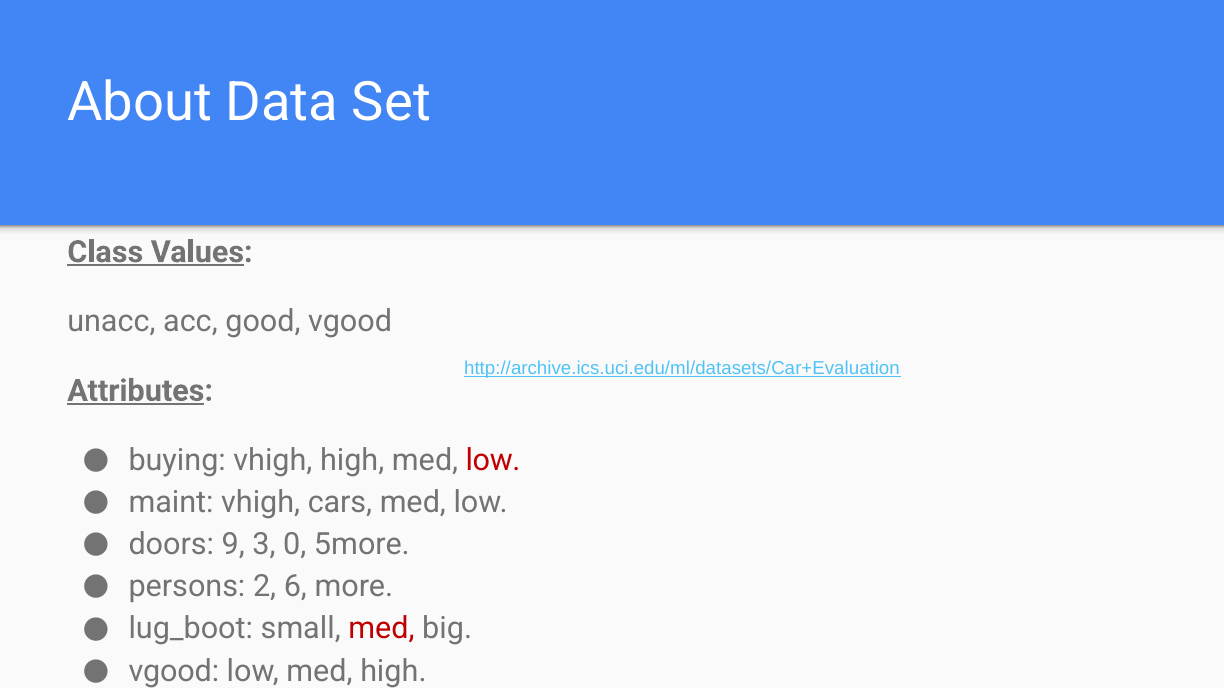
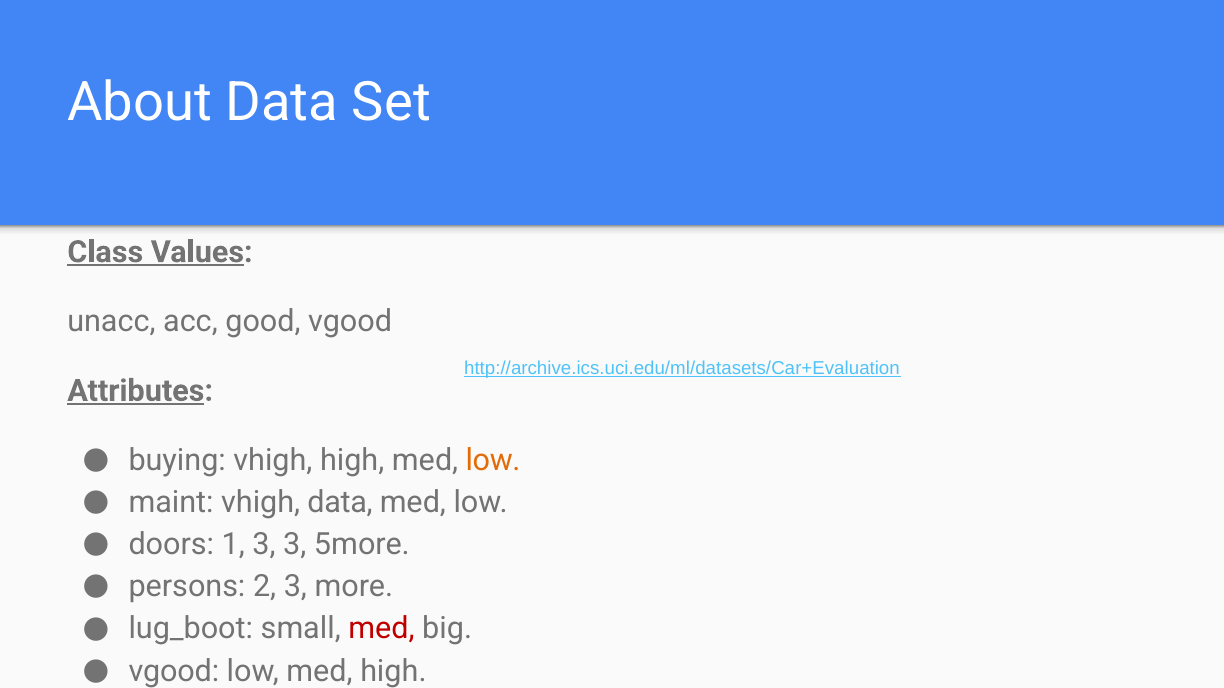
low colour: red -> orange (493, 460)
vhigh cars: cars -> data (340, 503)
9: 9 -> 1 (233, 545)
3 0: 0 -> 3 (295, 545)
2 6: 6 -> 3 (295, 587)
